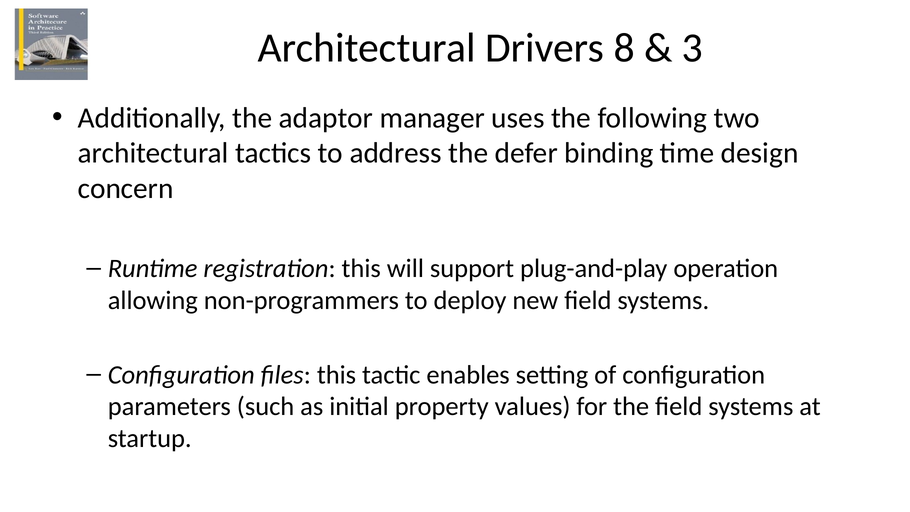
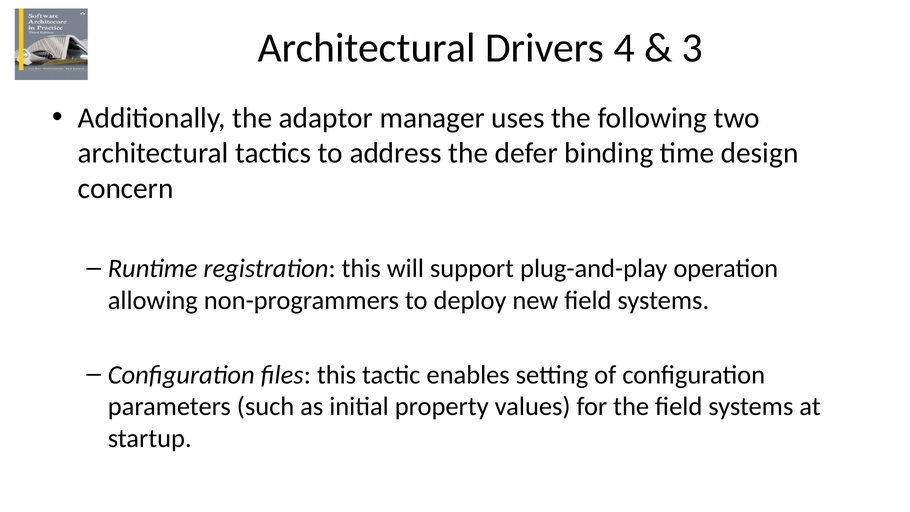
8: 8 -> 4 (624, 48)
